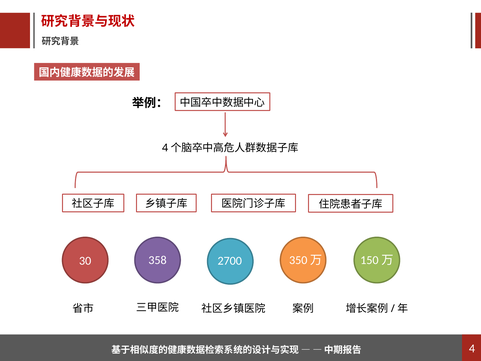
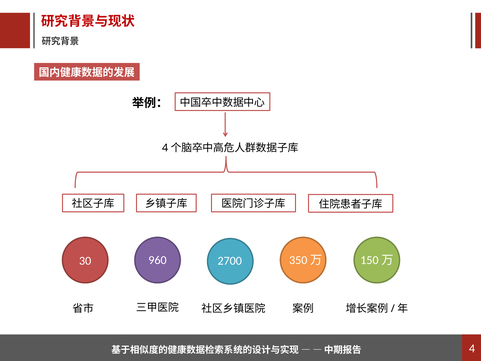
358: 358 -> 960 (158, 260)
